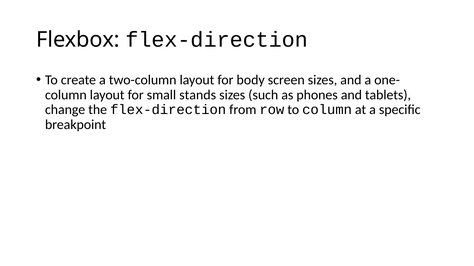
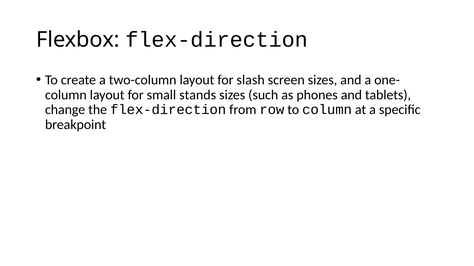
body: body -> slash (251, 80)
